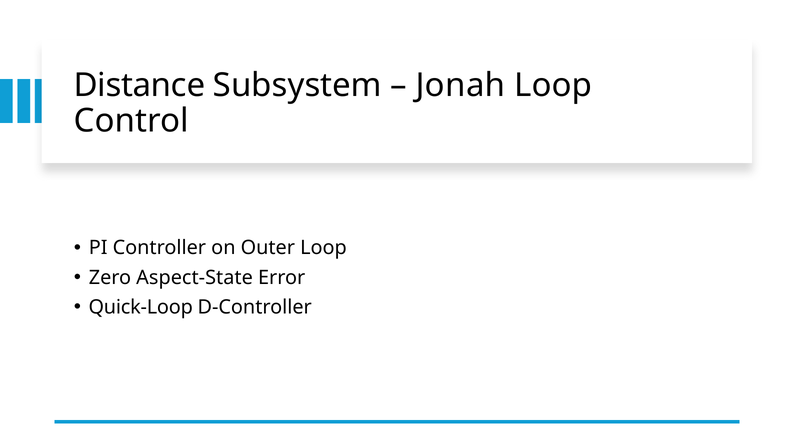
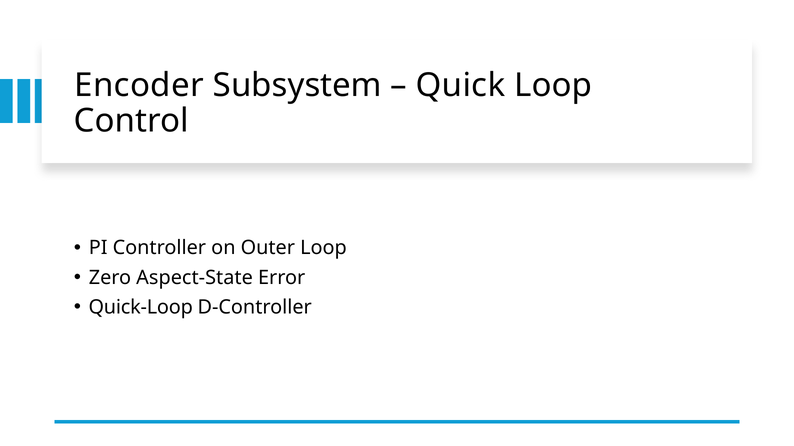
Distance: Distance -> Encoder (139, 85)
Jonah: Jonah -> Quick (460, 85)
